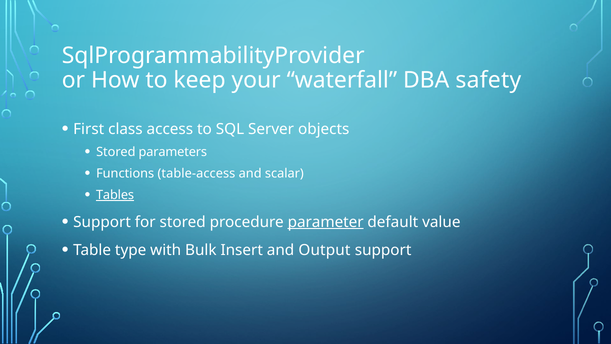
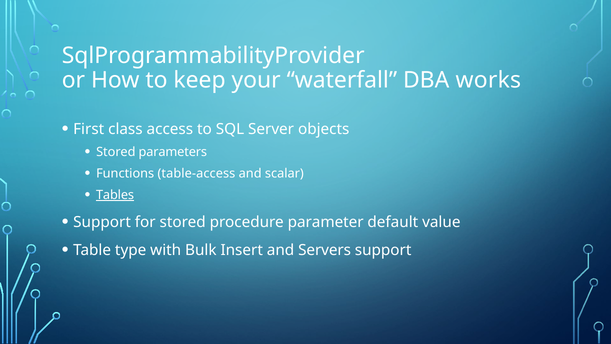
safety: safety -> works (488, 80)
parameter underline: present -> none (326, 222)
Output: Output -> Servers (325, 250)
